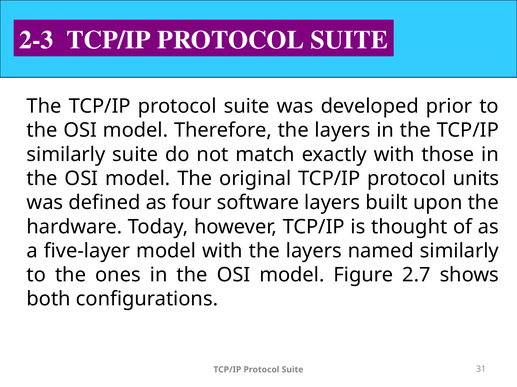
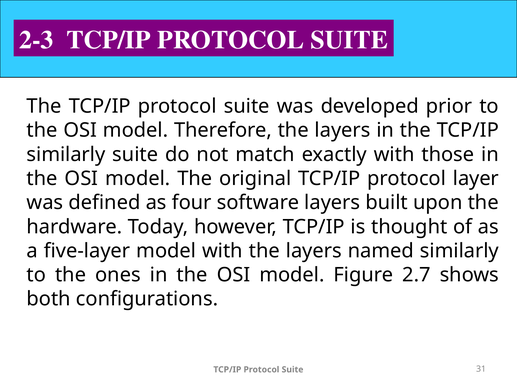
units: units -> layer (476, 179)
